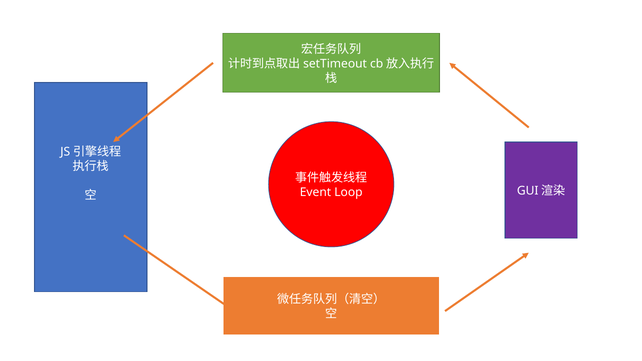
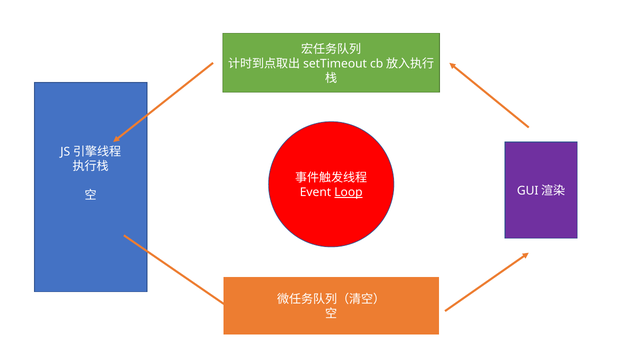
Loop underline: none -> present (348, 192)
